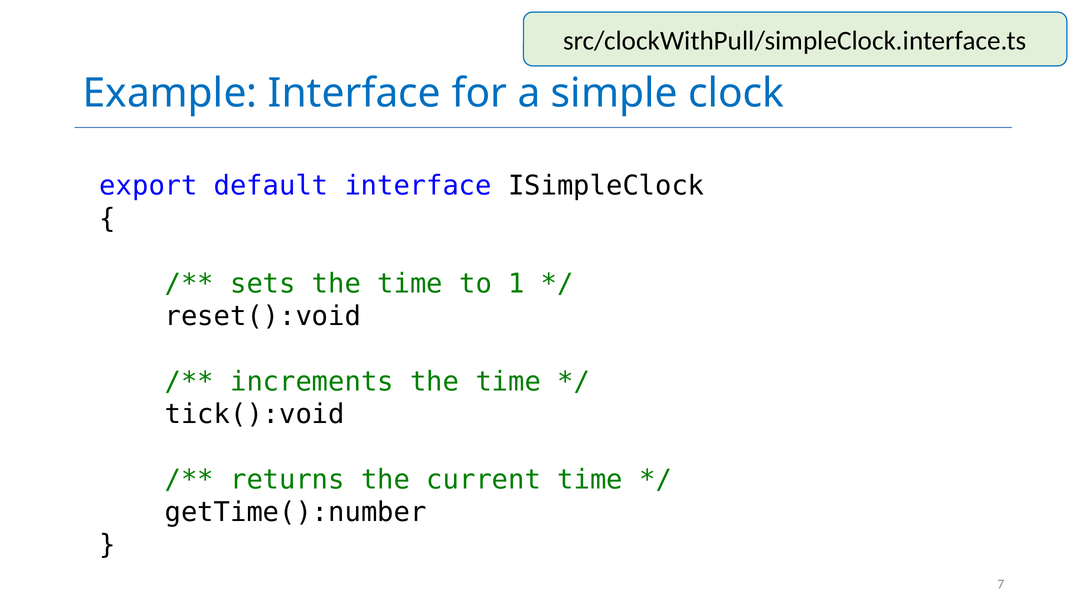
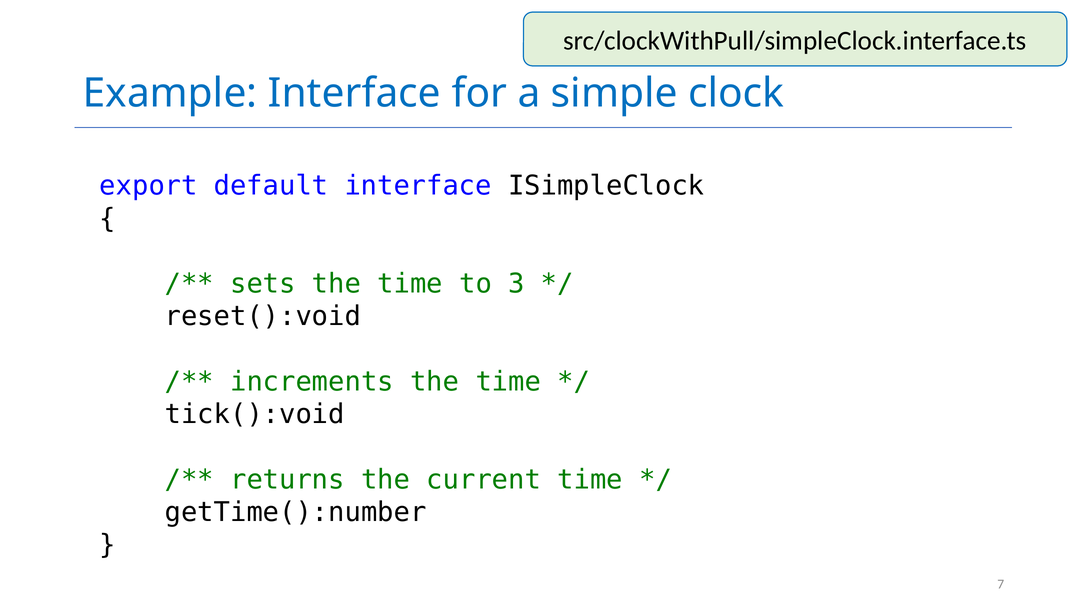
1: 1 -> 3 (516, 284)
